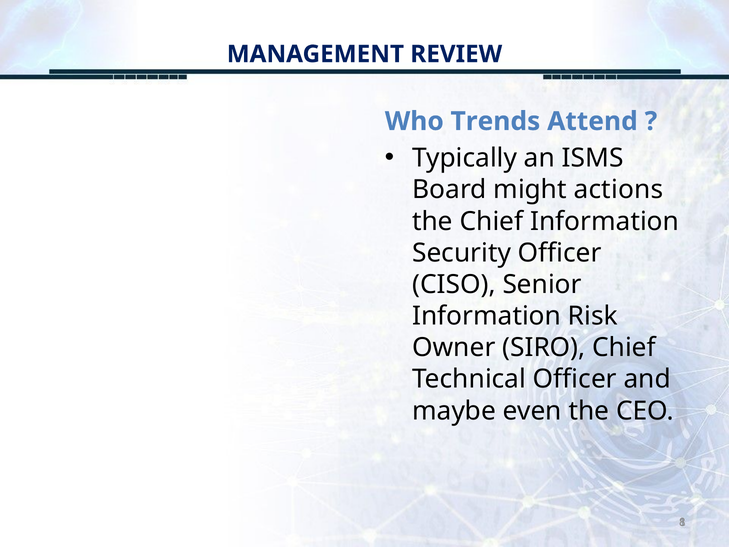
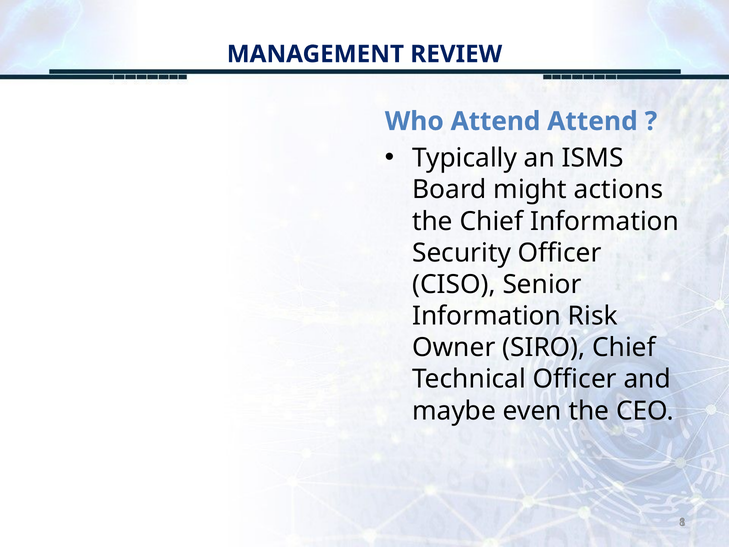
Who Trends: Trends -> Attend (496, 121)
